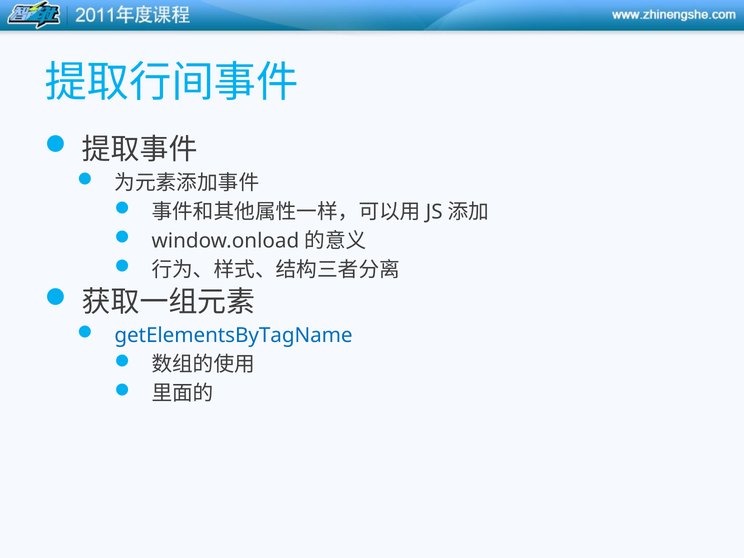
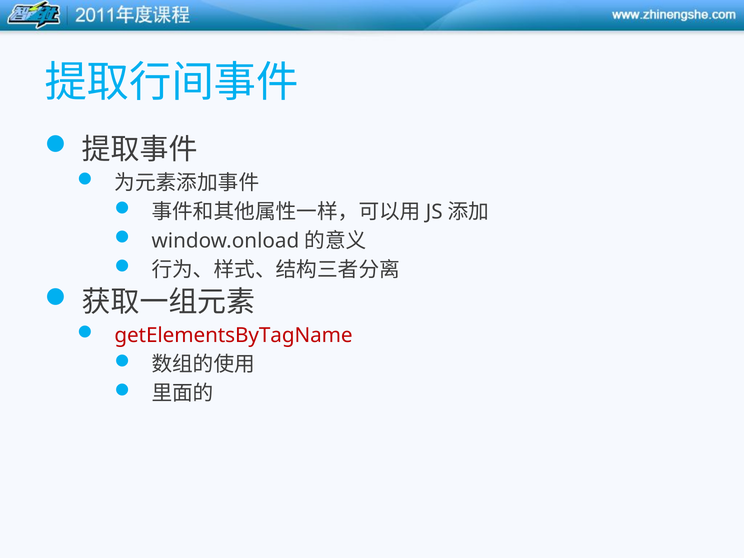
getElementsByTagName colour: blue -> red (234, 336)
